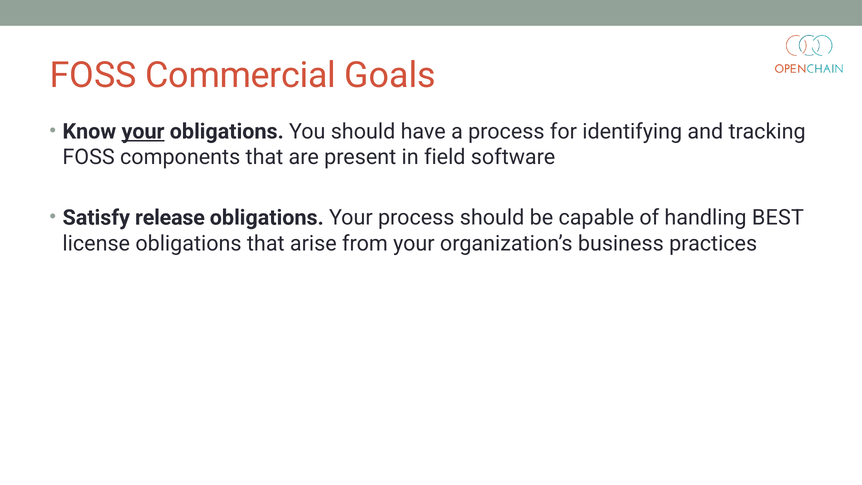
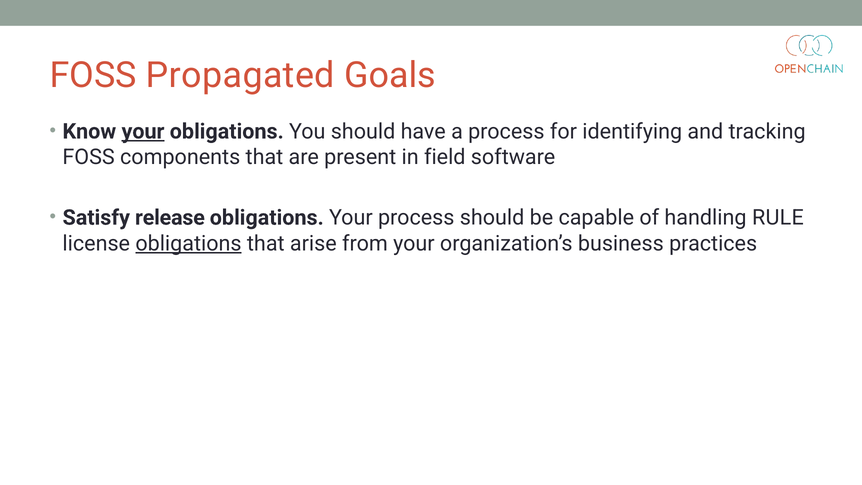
Commercial: Commercial -> Propagated (240, 75)
BEST: BEST -> RULE (778, 218)
obligations underline: none -> present (188, 243)
